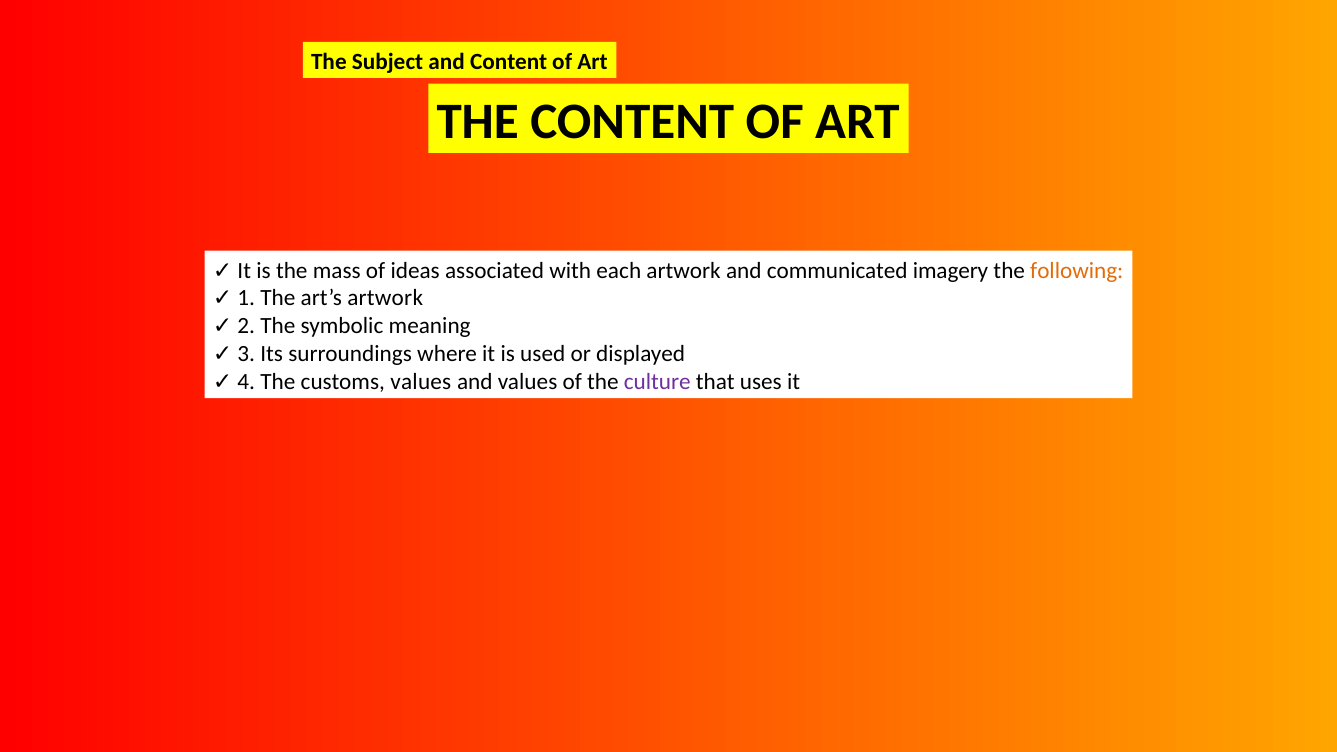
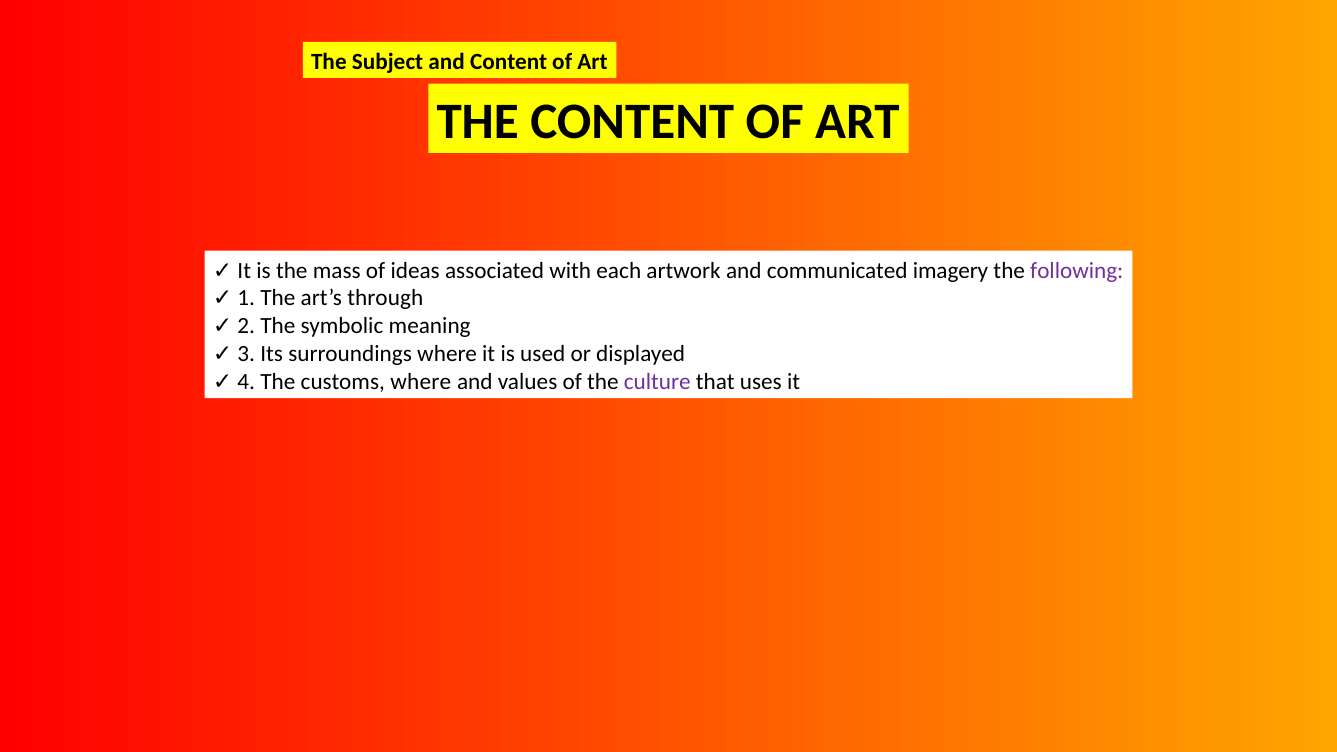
following colour: orange -> purple (1077, 270)
art’s artwork: artwork -> through (385, 298)
customs values: values -> where (421, 382)
